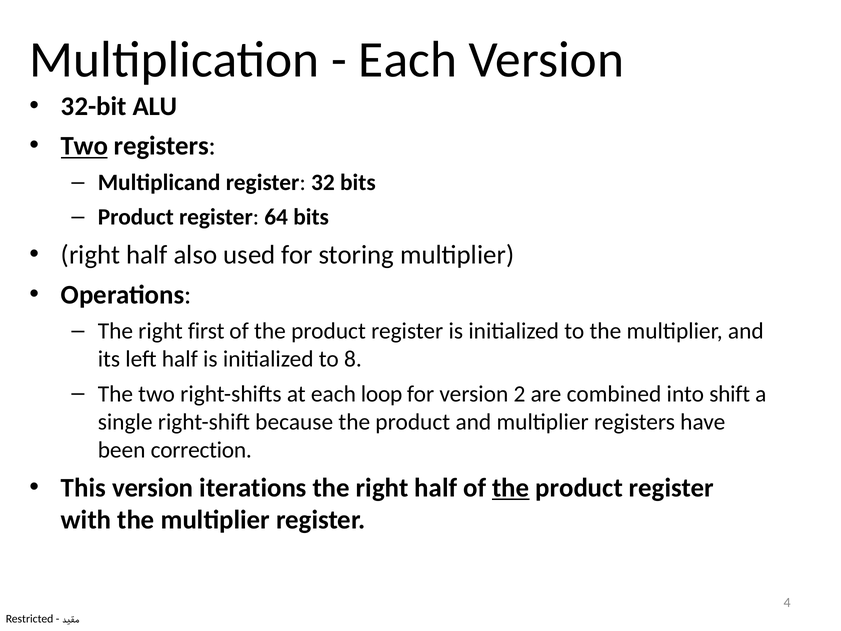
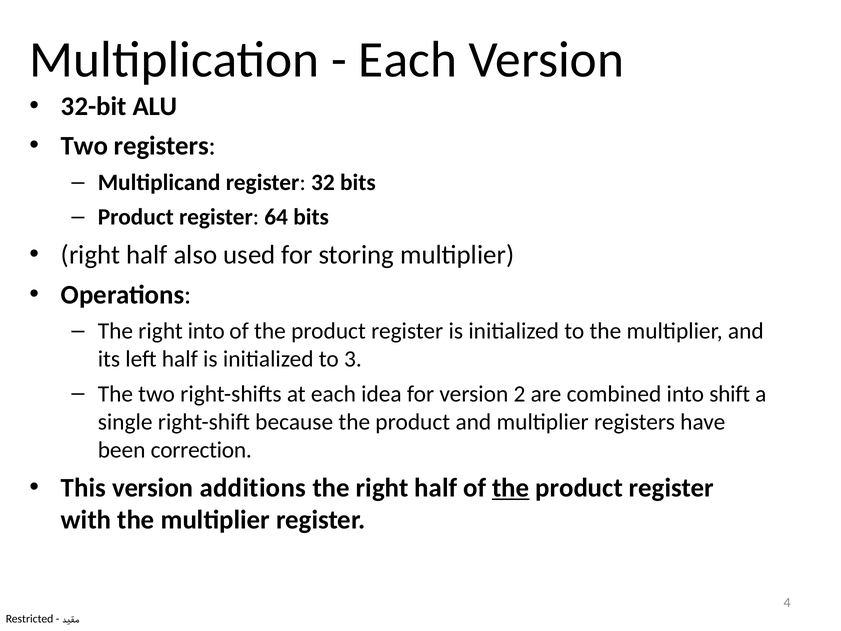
Two underline: present -> none (84, 146)
right first: first -> into (206, 331)
8: 8 -> 3 (353, 359)
loop: loop -> idea (381, 394)
iterations: iterations -> additions (253, 488)
